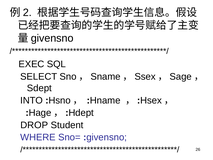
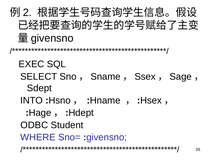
DROP: DROP -> ODBC (34, 125)
